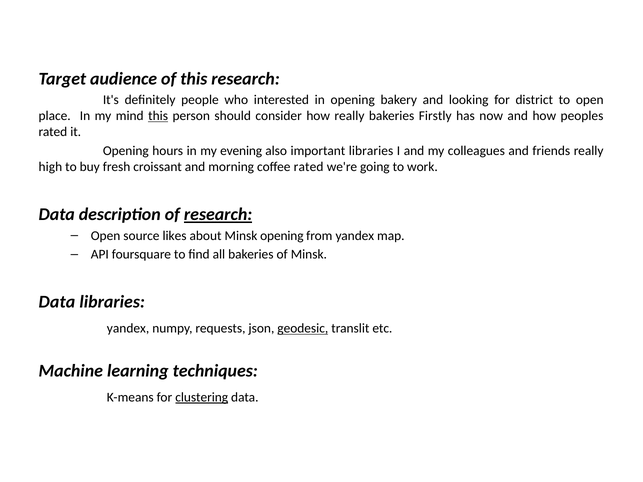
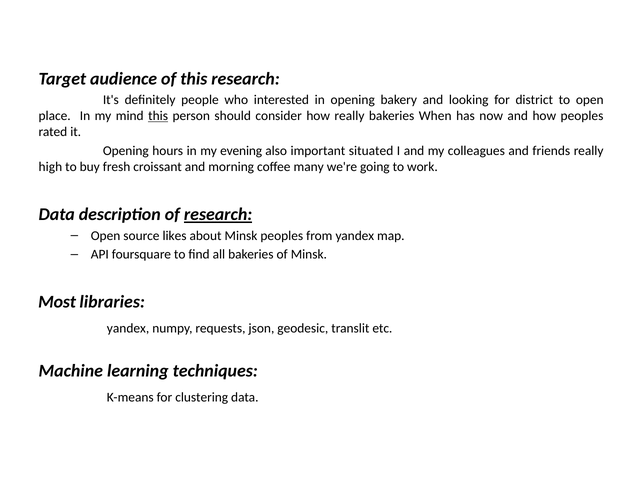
Firstly: Firstly -> When (435, 116)
important libraries: libraries -> situated (371, 151)
coffee rated: rated -> many (309, 167)
Minsk opening: opening -> peoples (282, 236)
Data: Data -> Most (57, 302)
geodesic underline: present -> none (303, 329)
clustering underline: present -> none (202, 398)
